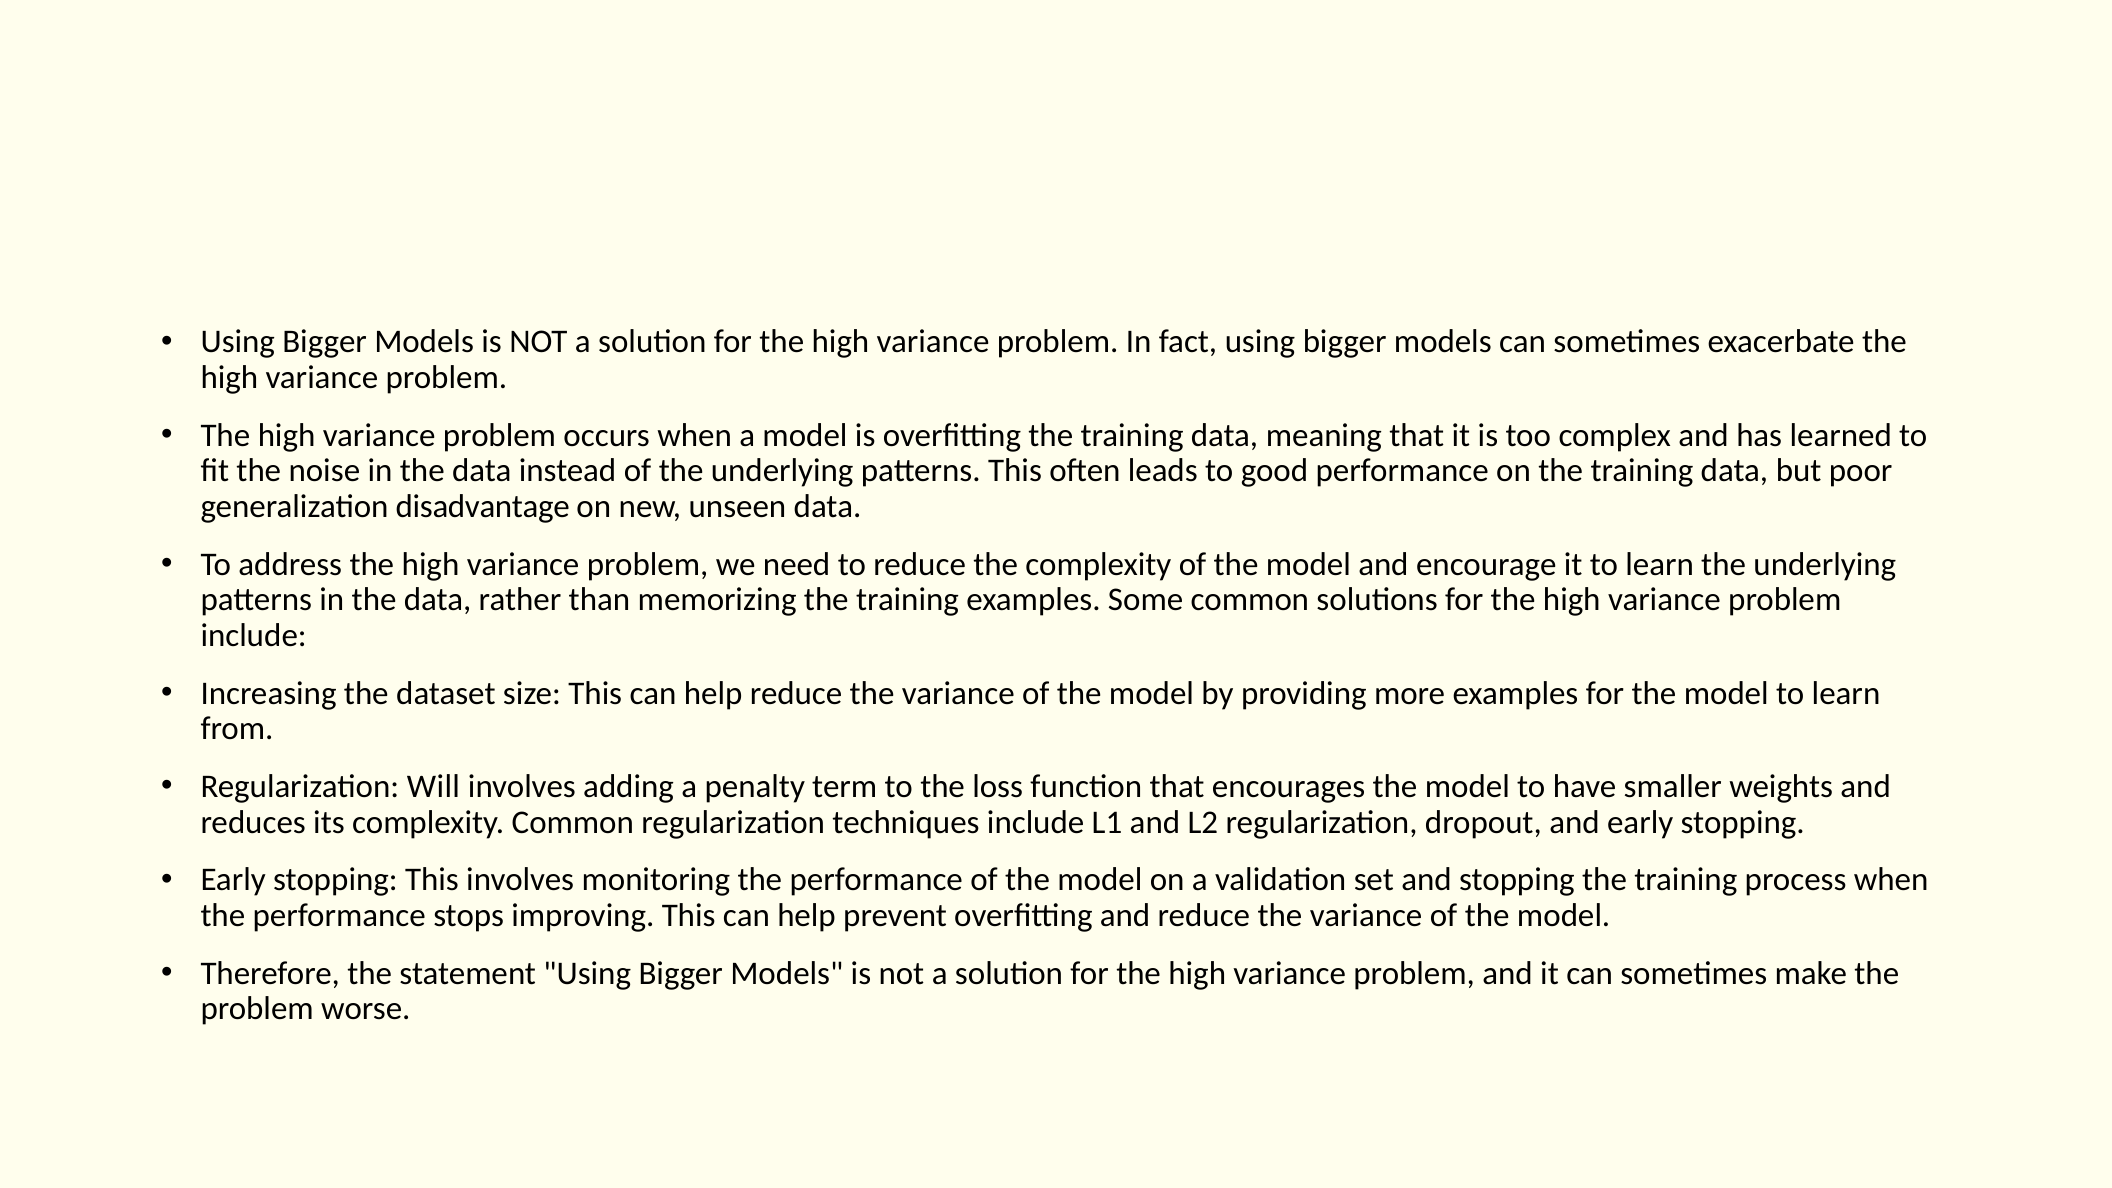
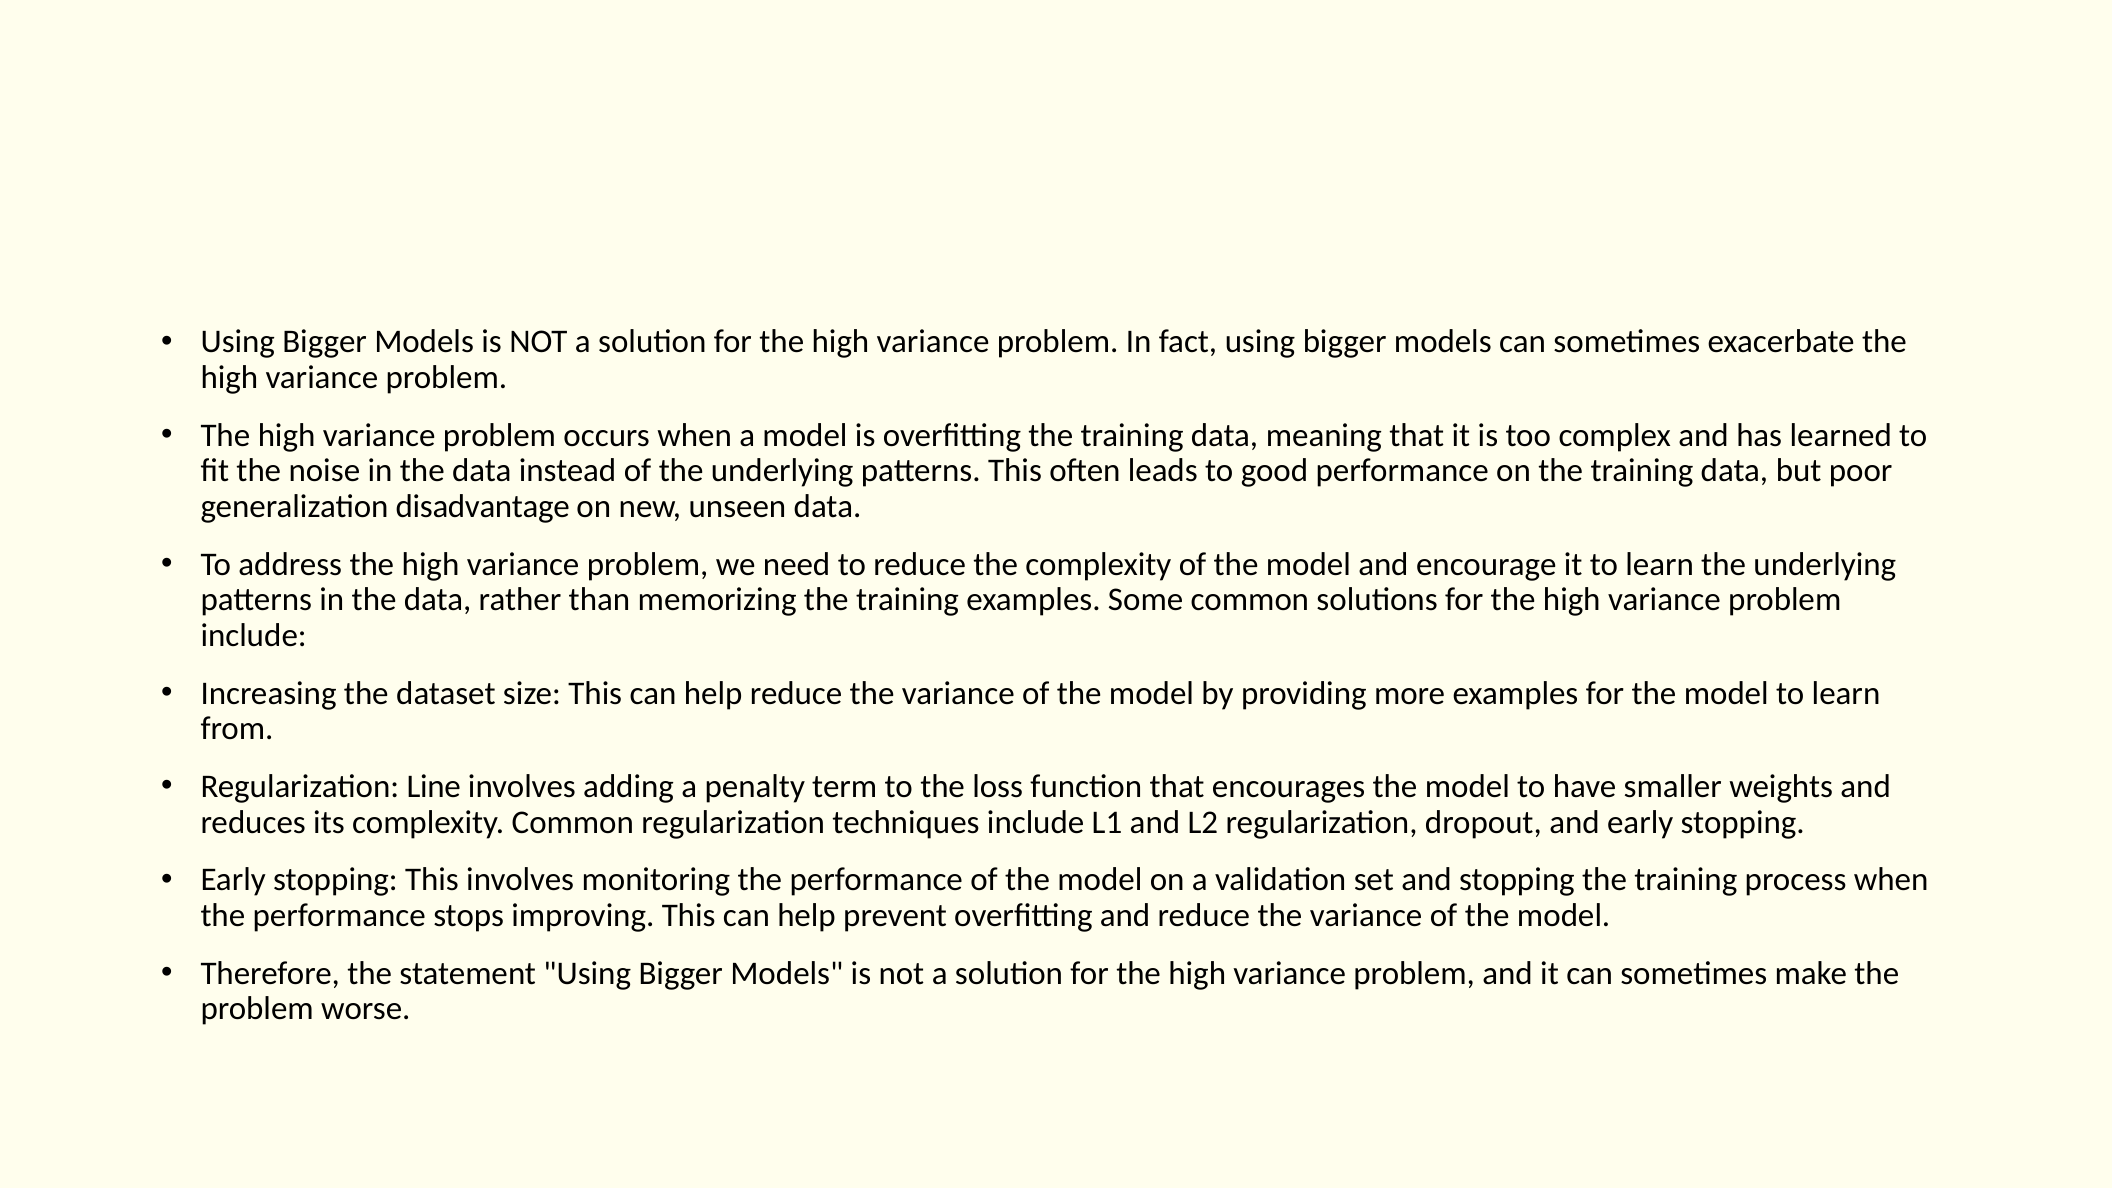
Will: Will -> Line (434, 787)
